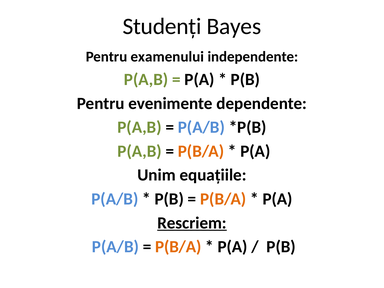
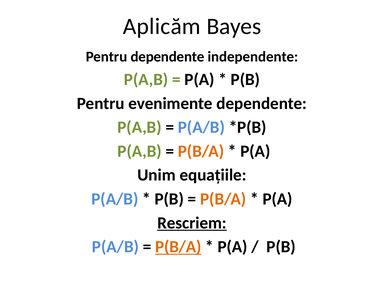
Studenți: Studenți -> Aplicăm (162, 26)
Pentru examenului: examenului -> dependente (167, 57)
P(B/A underline: none -> present (178, 247)
